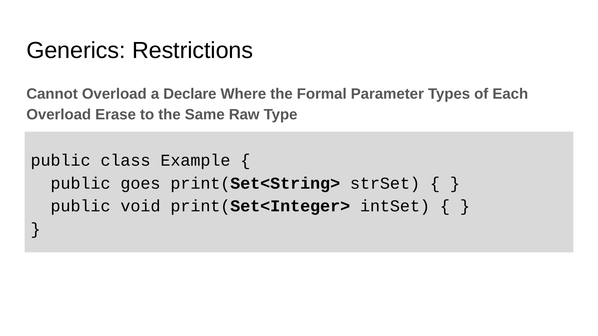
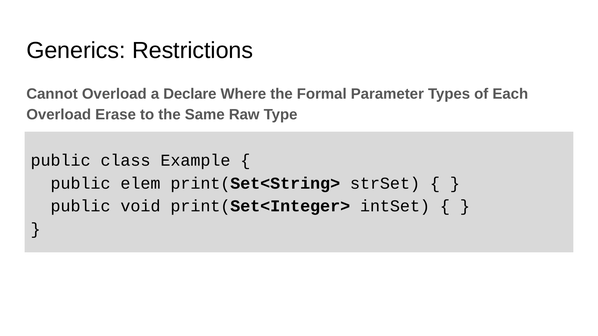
goes: goes -> elem (140, 183)
